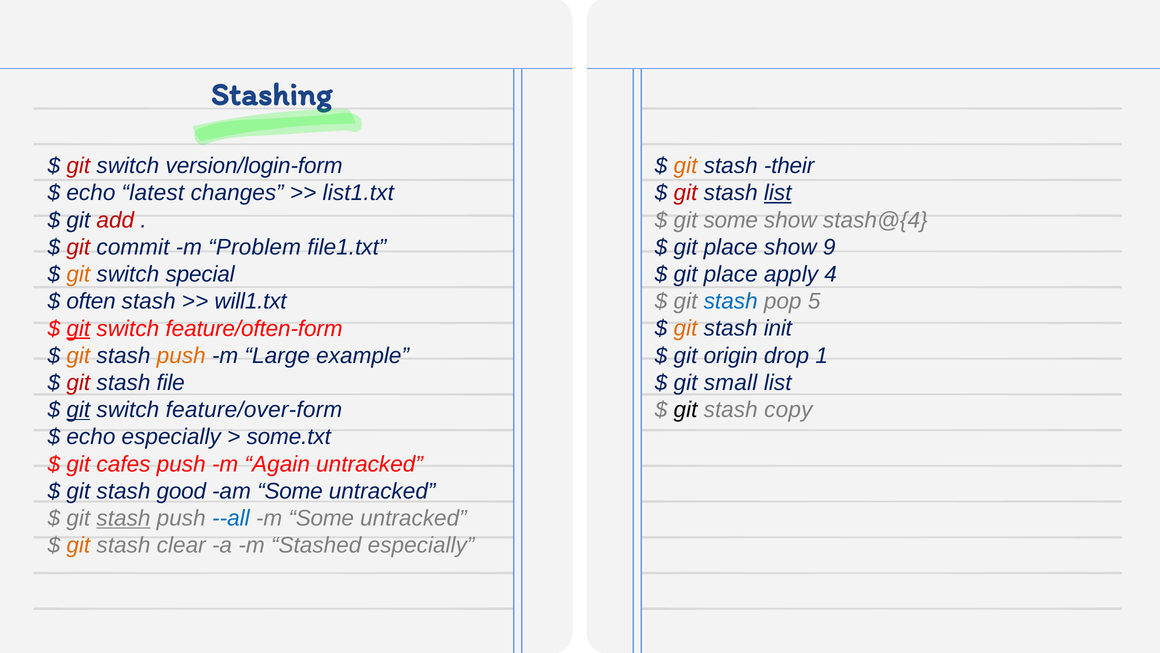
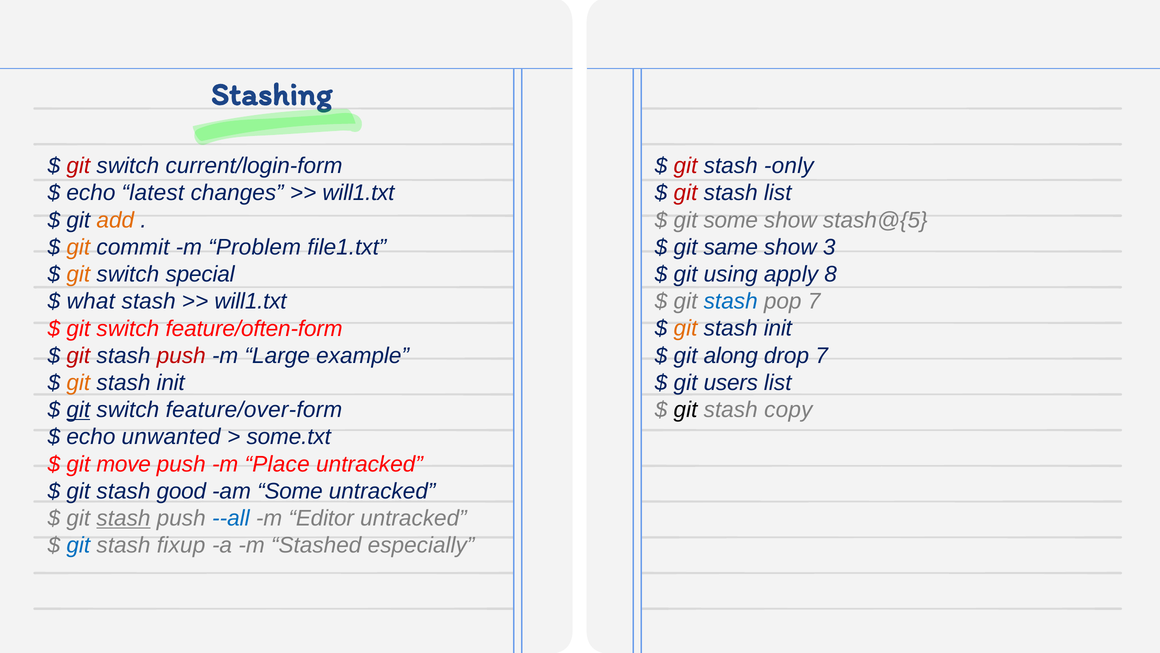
version/login-form: version/login-form -> current/login-form (254, 166)
git colour: orange -> red (686, 166)
their: their -> only (789, 166)
list1.txt: list1.txt -> will1.txt (358, 193)
list underline: present -> none (778, 193)
add colour: red -> orange (115, 220)
stash@{4: stash@{4 -> stash@{5 (875, 220)
git colour: red -> orange (78, 247)
place: place -> same (731, 247)
9: 9 -> 3 (829, 247)
place: place -> using (731, 274)
4: 4 -> 8 (831, 274)
often: often -> what (91, 301)
pop 5: 5 -> 7 (814, 301)
git underline: present -> none (78, 328)
origin: origin -> along (731, 355)
drop 1: 1 -> 7 (822, 355)
git colour: orange -> red (78, 355)
push colour: orange -> red (181, 355)
small: small -> users (731, 382)
git colour: red -> orange (78, 382)
file: file -> init (171, 382)
echo especially: especially -> unwanted (171, 437)
cafes: cafes -> move (124, 464)
Again: Again -> Place (277, 464)
m Some: Some -> Editor (321, 518)
git colour: orange -> blue (78, 545)
clear: clear -> fixup (181, 545)
